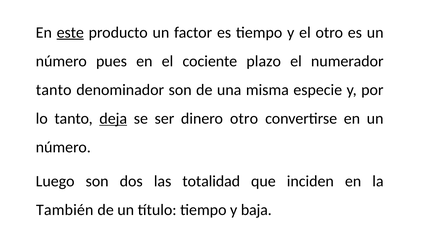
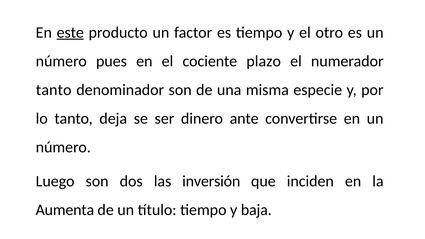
deja underline: present -> none (113, 119)
dinero otro: otro -> ante (244, 119)
totalidad: totalidad -> inversión (211, 181)
También: También -> Aumenta (65, 210)
